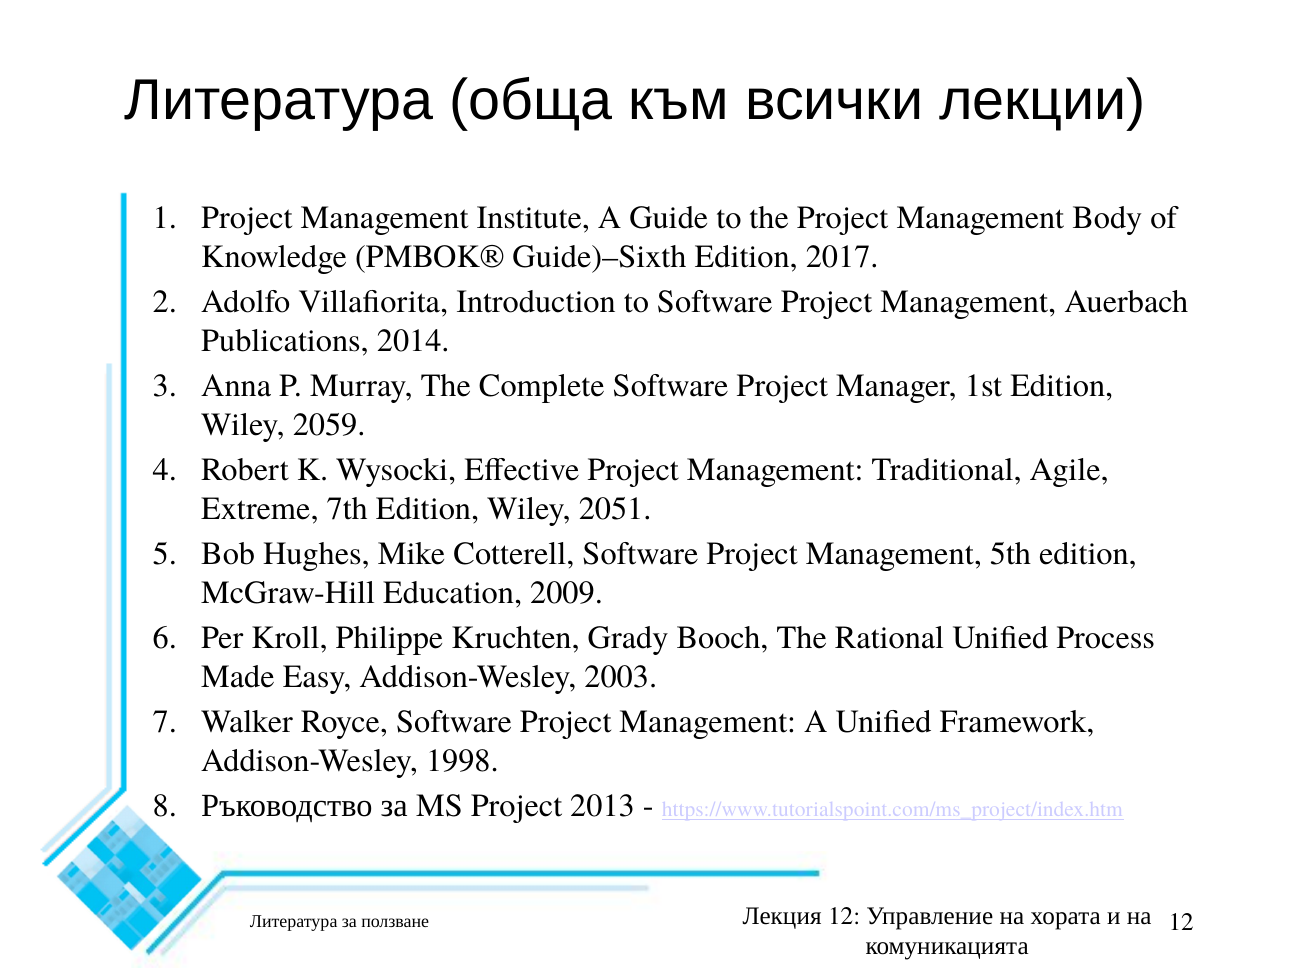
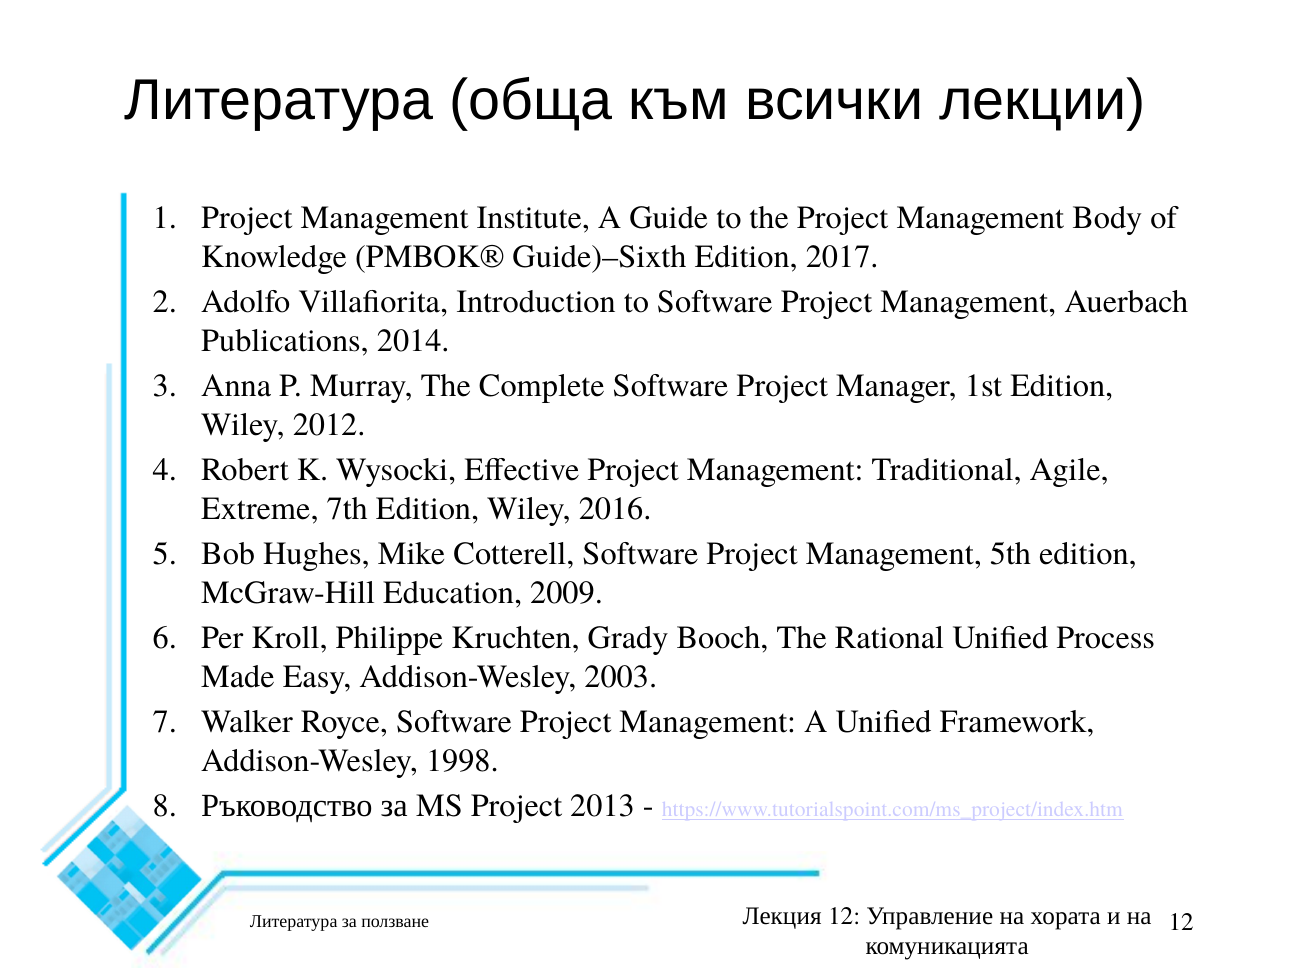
2059: 2059 -> 2012 (329, 425)
2051: 2051 -> 2016 (615, 509)
